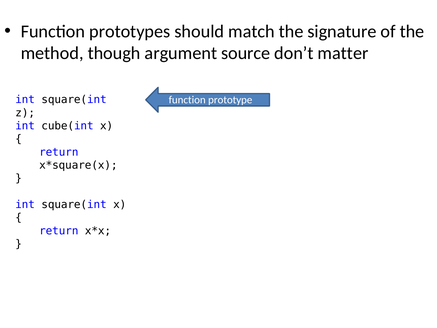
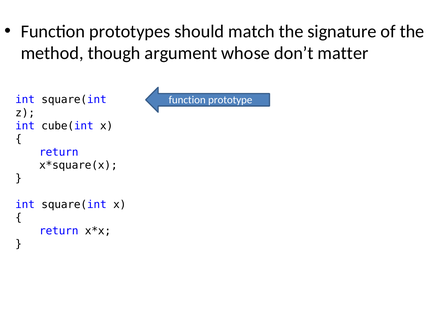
source: source -> whose (246, 53)
